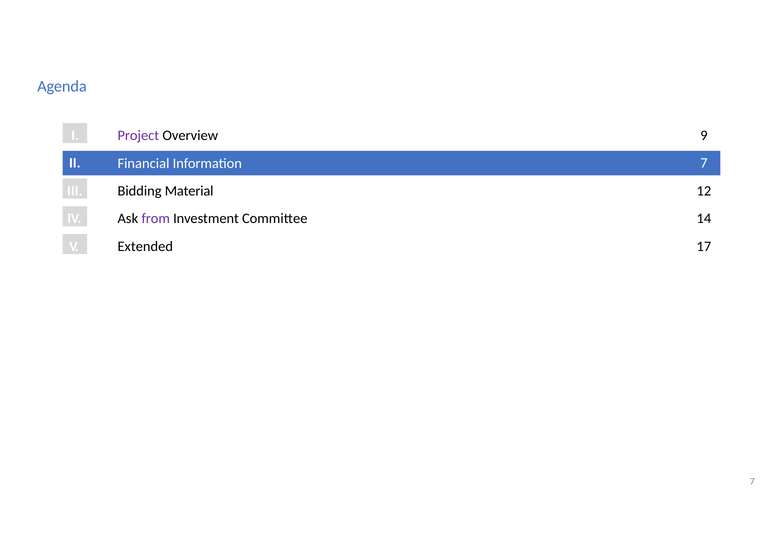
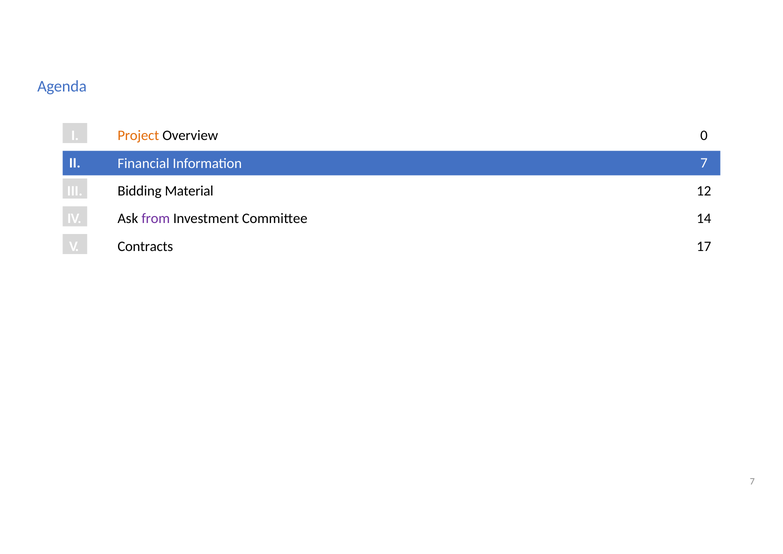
Project colour: purple -> orange (138, 135)
9: 9 -> 0 (704, 135)
Extended: Extended -> Contracts (145, 246)
